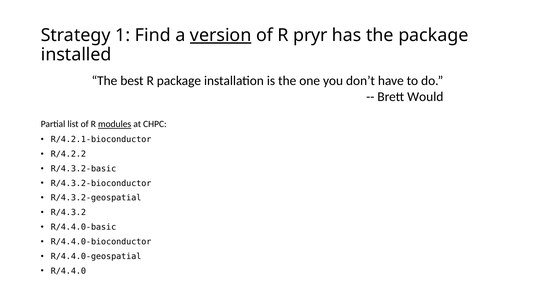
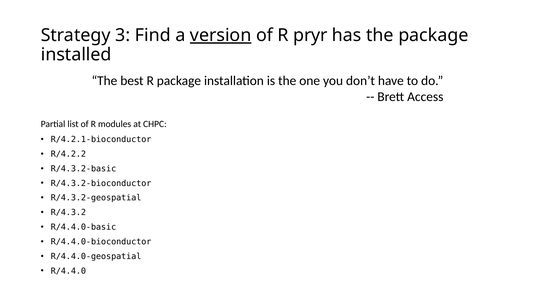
1: 1 -> 3 (123, 35)
Would: Would -> Access (425, 97)
modules underline: present -> none (115, 124)
